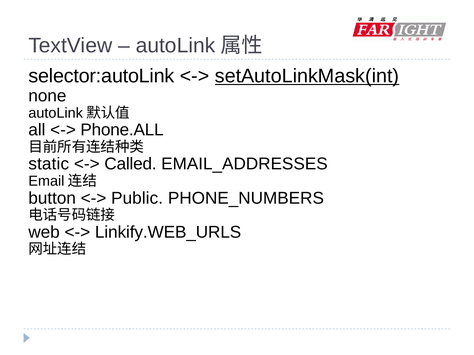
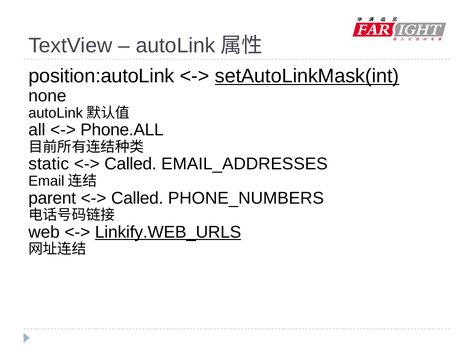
selector:autoLink: selector:autoLink -> position:autoLink (101, 76)
button: button -> parent (52, 198)
Public: Public -> Called (137, 198)
Linkify.WEB_URLS underline: none -> present (168, 232)
